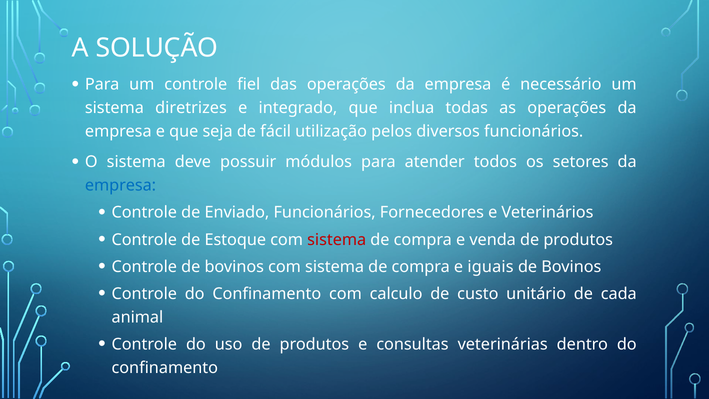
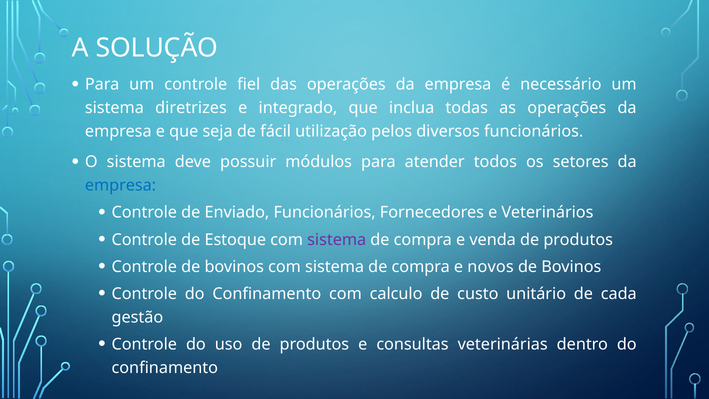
sistema colour: red -> purple (337, 240)
iguais: iguais -> novos (491, 267)
animal: animal -> gestão (137, 317)
